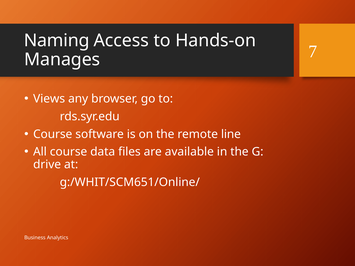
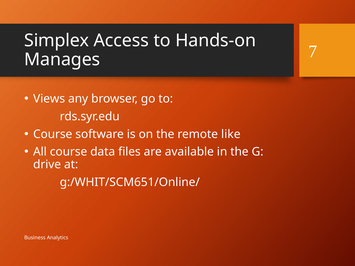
Naming: Naming -> Simplex (57, 41)
line: line -> like (231, 134)
